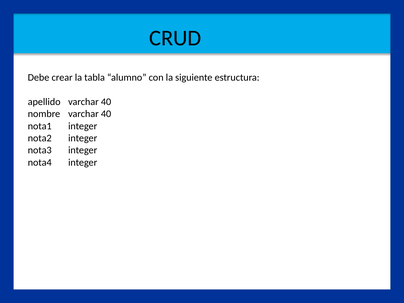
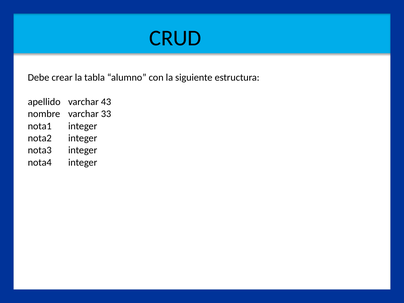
apellido varchar 40: 40 -> 43 (106, 102)
nombre varchar 40: 40 -> 33 (106, 114)
